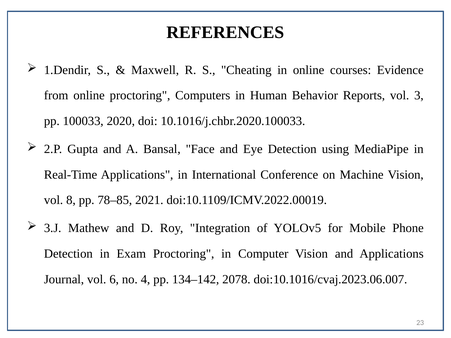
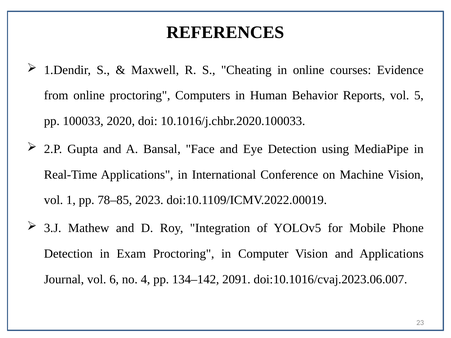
3: 3 -> 5 (419, 96)
8: 8 -> 1 (71, 200)
2021: 2021 -> 2023 (149, 200)
2078: 2078 -> 2091 (236, 279)
